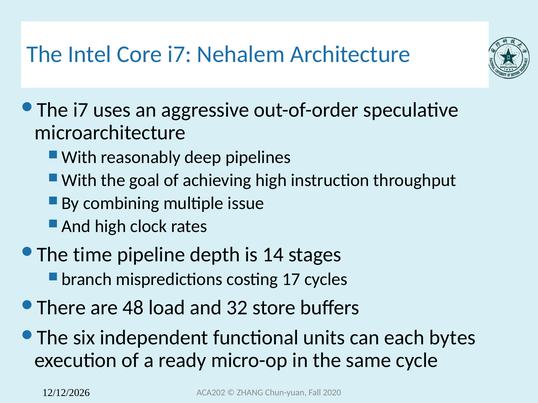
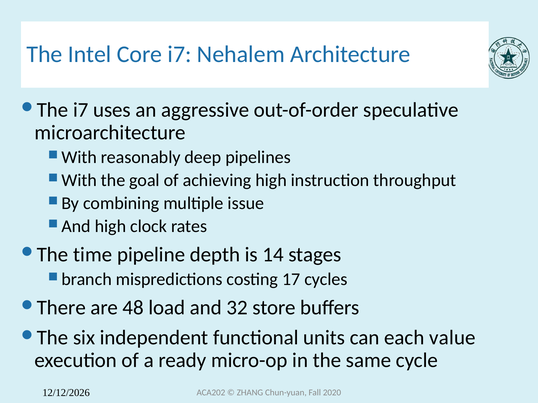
bytes: bytes -> value (452, 338)
